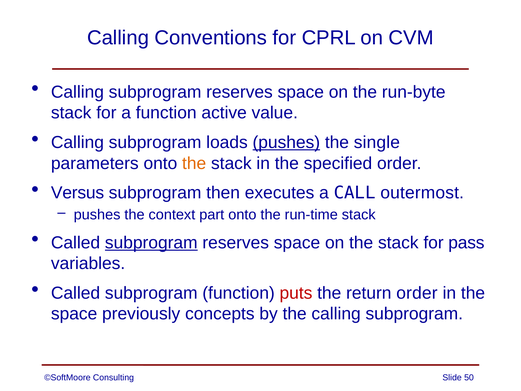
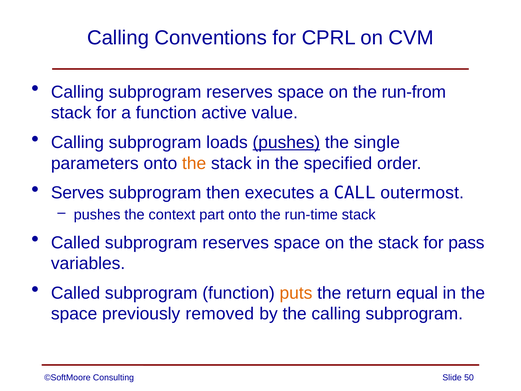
run-byte: run-byte -> run-from (414, 92)
Versus: Versus -> Serves (78, 193)
subprogram underline: present -> none (151, 242)
puts colour: red -> orange (296, 293)
return order: order -> equal (417, 293)
concepts: concepts -> removed (220, 314)
